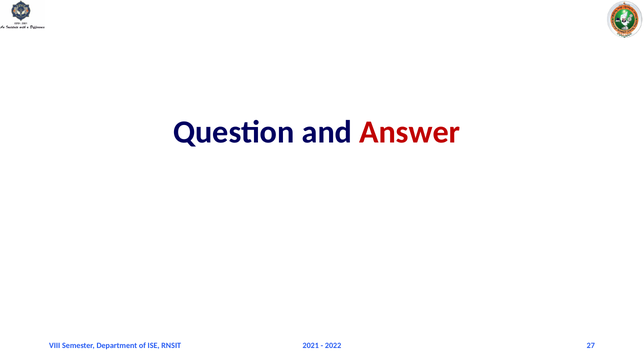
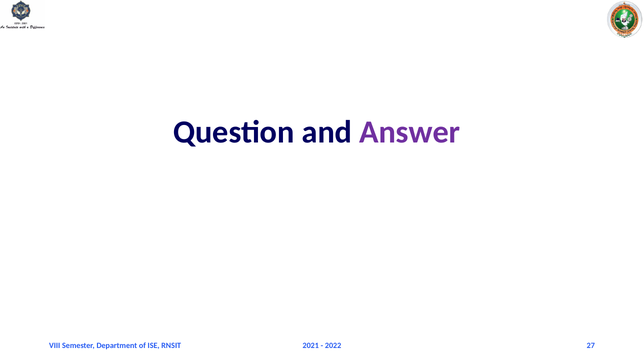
Answer colour: red -> purple (410, 132)
